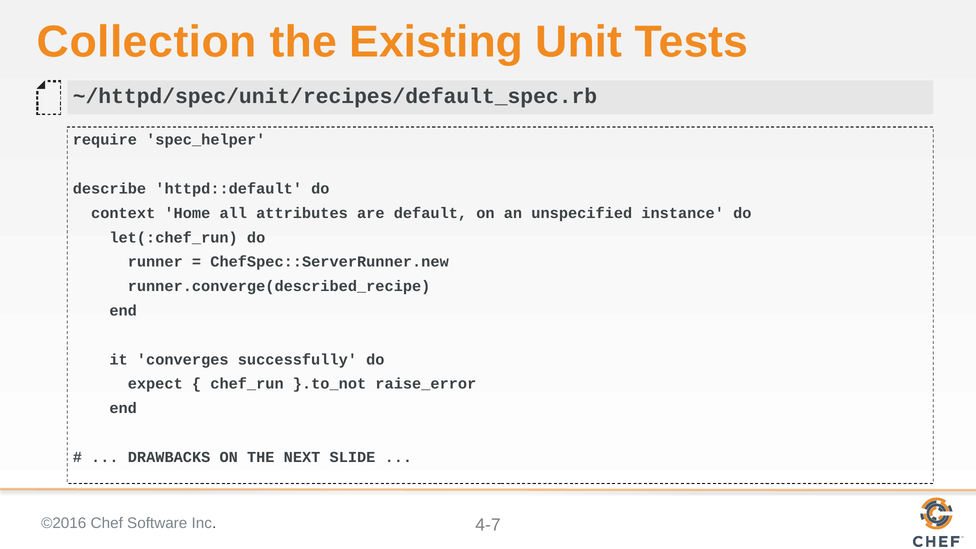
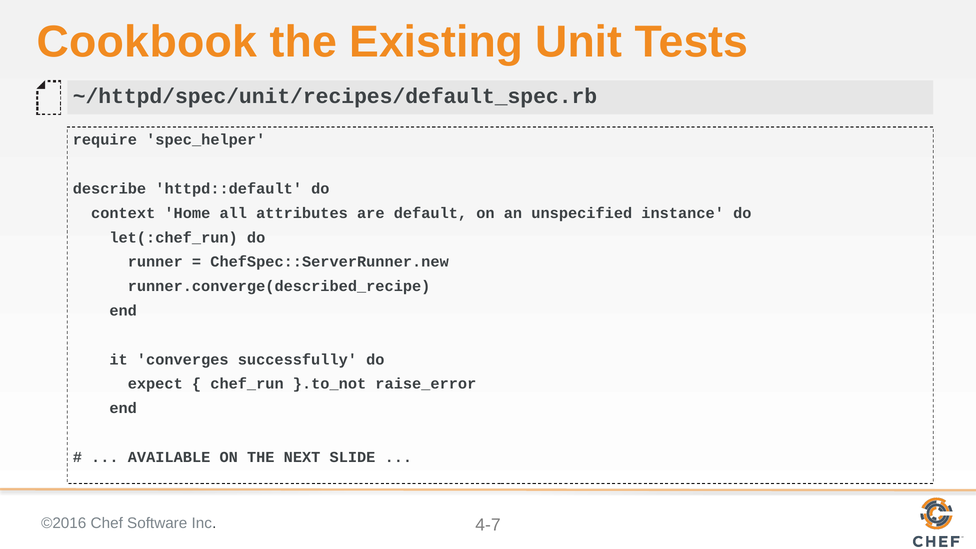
Collection: Collection -> Cookbook (147, 42)
DRAWBACKS: DRAWBACKS -> AVAILABLE (169, 457)
